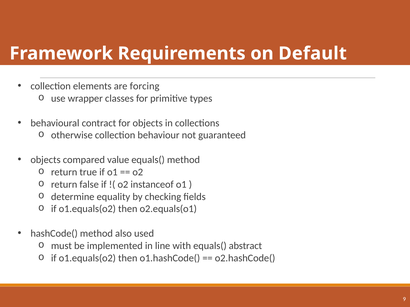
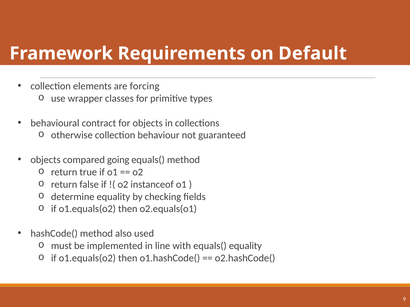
value: value -> going (118, 160)
equals( abstract: abstract -> equality (245, 246)
